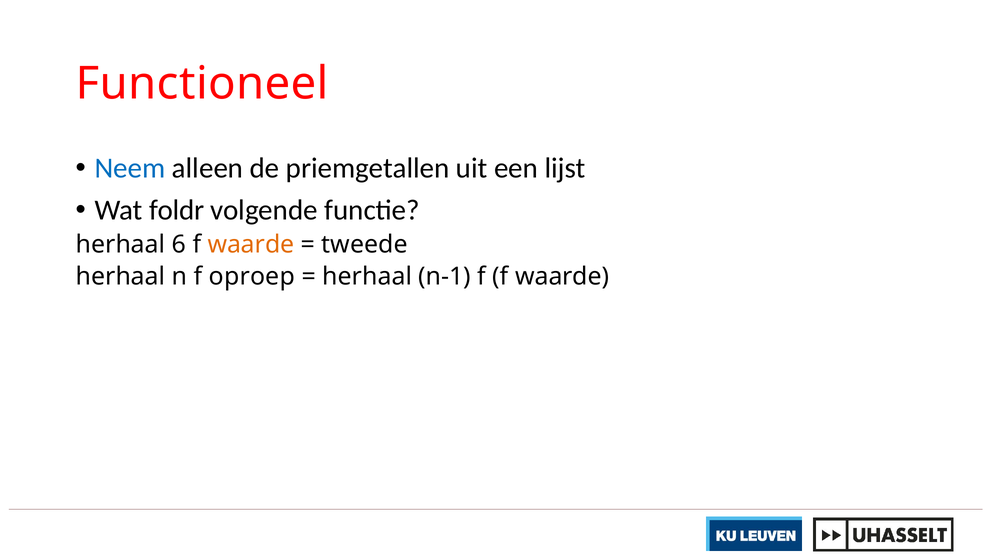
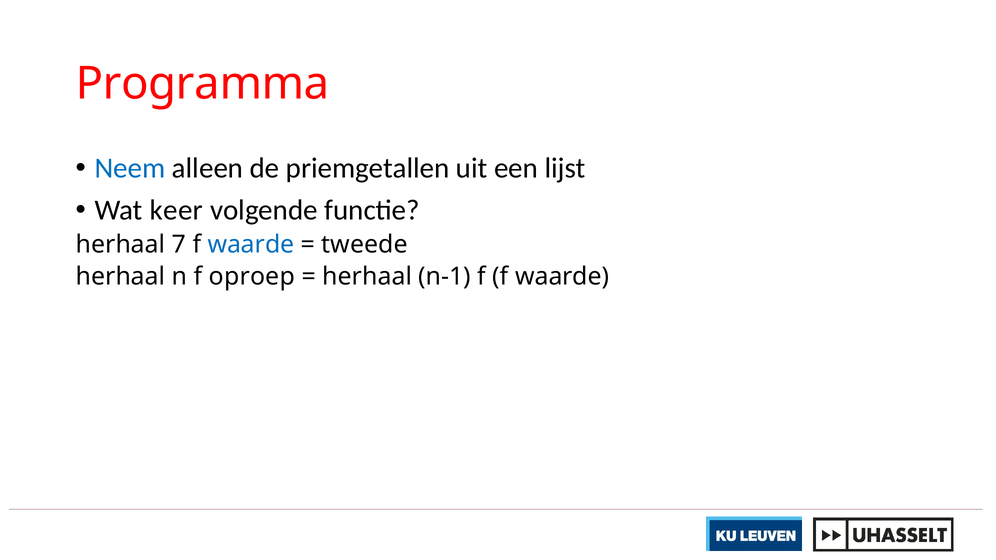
Functioneel: Functioneel -> Programma (203, 84)
foldr: foldr -> keer (176, 210)
6: 6 -> 7 (179, 244)
waarde colour: orange -> blue (251, 244)
